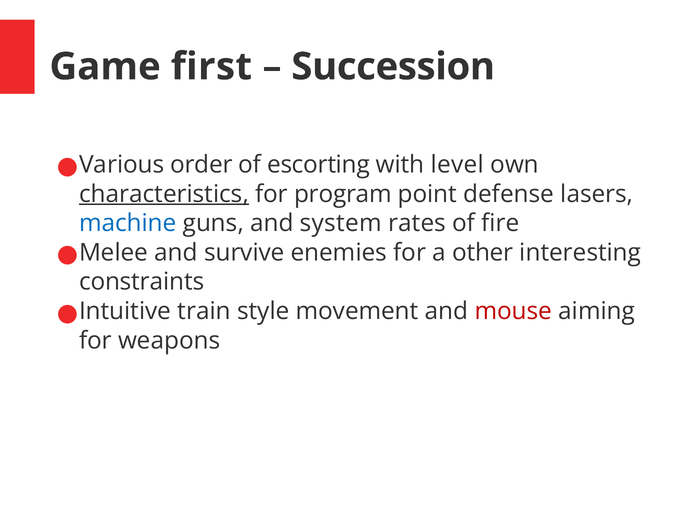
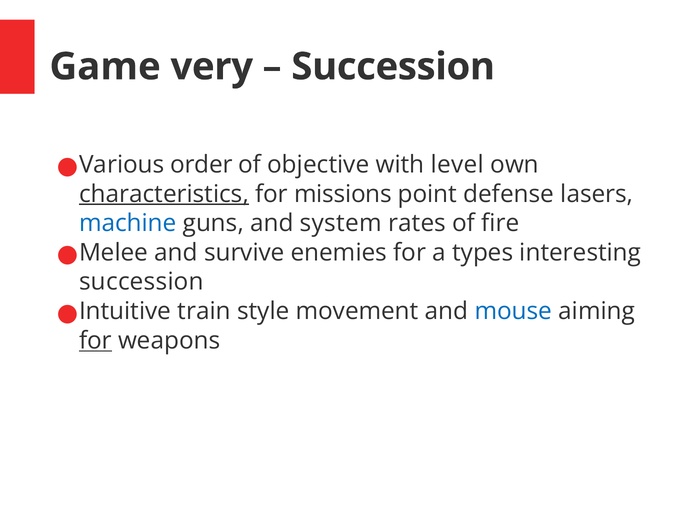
first: first -> very (212, 67)
escorting: escorting -> objective (318, 165)
program: program -> missions (343, 194)
other: other -> types (483, 253)
constraints: constraints -> succession (141, 282)
mouse colour: red -> blue (513, 311)
for underline: none -> present (95, 340)
